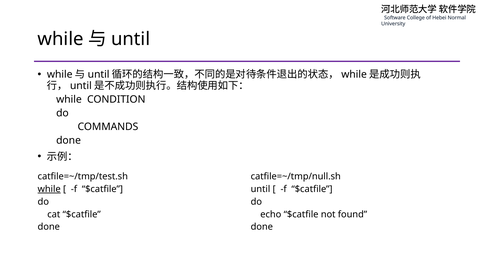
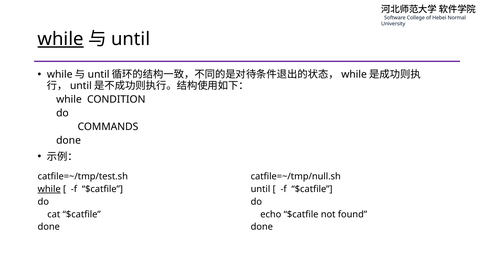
while underline: none -> present (61, 39)
